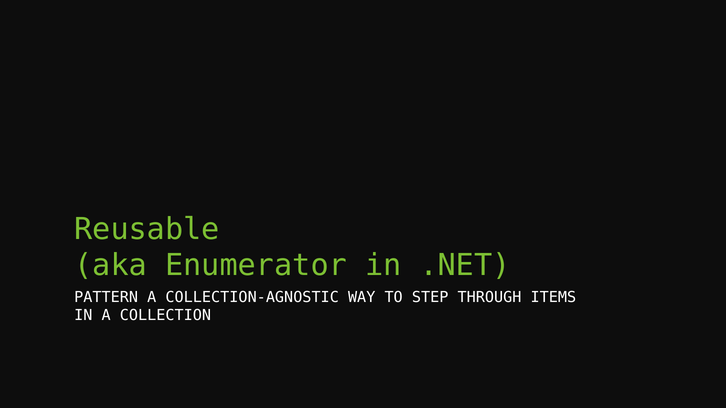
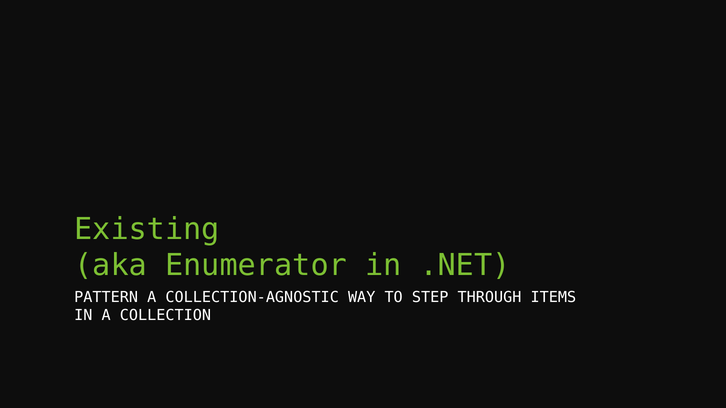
Reusable: Reusable -> Existing (147, 229)
